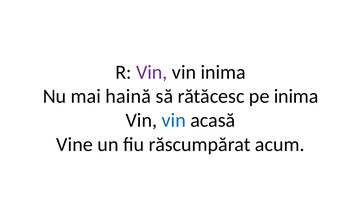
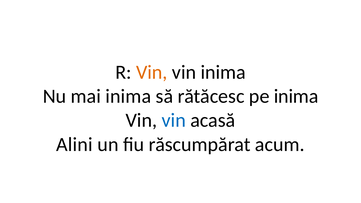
Vin colour: purple -> orange (152, 72)
mai haină: haină -> inima (128, 96)
Vine: Vine -> Alini (74, 144)
